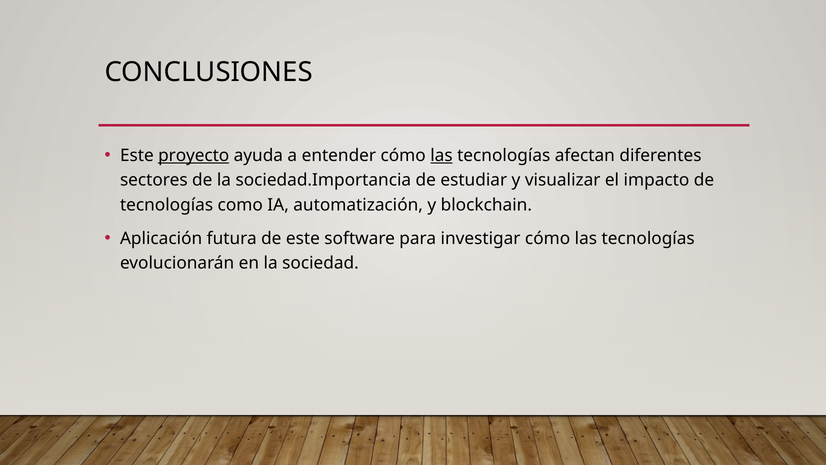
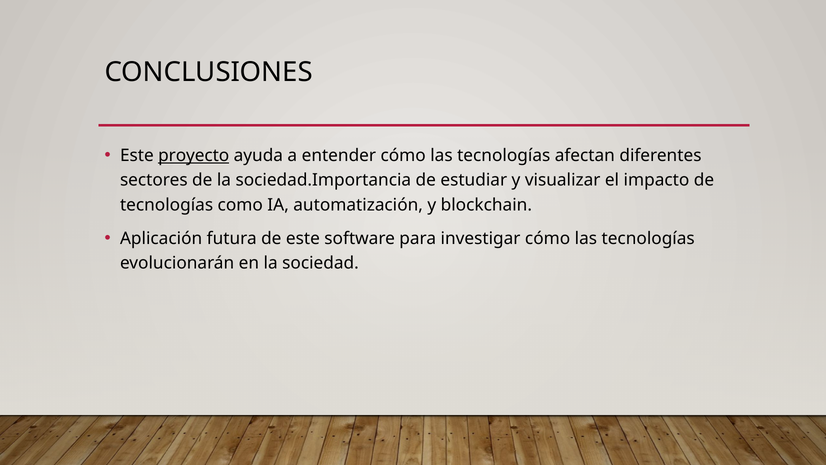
las underline: present -> none (441, 155)
